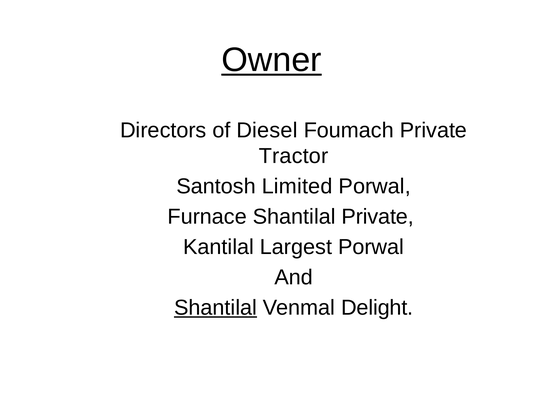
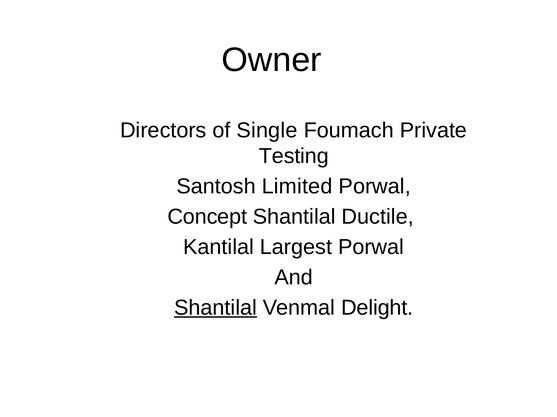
Owner underline: present -> none (271, 60)
Diesel: Diesel -> Single (267, 130)
Tractor: Tractor -> Testing (294, 156)
Furnace: Furnace -> Concept (207, 217)
Shantilal Private: Private -> Ductile (378, 217)
